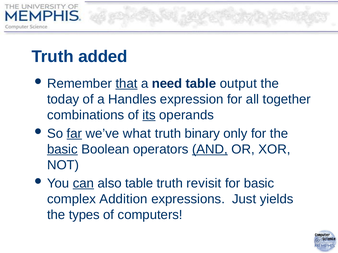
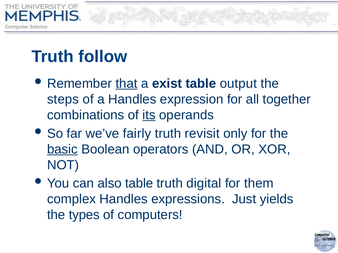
added: added -> follow (103, 57)
need: need -> exist (167, 84)
today: today -> steps (63, 100)
far underline: present -> none (74, 134)
what: what -> fairly (137, 134)
binary: binary -> revisit (202, 134)
AND underline: present -> none (210, 149)
can underline: present -> none (83, 184)
revisit: revisit -> digital (204, 184)
for basic: basic -> them (259, 184)
complex Addition: Addition -> Handles (124, 199)
